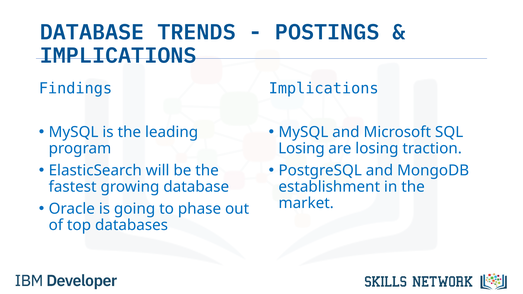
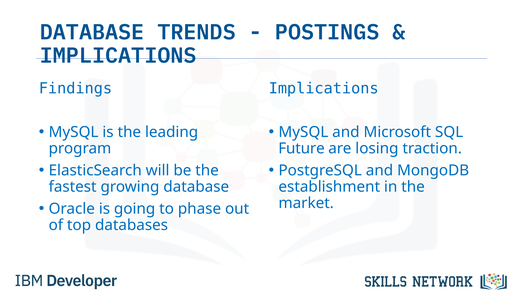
Losing: Losing -> Future (301, 149)
